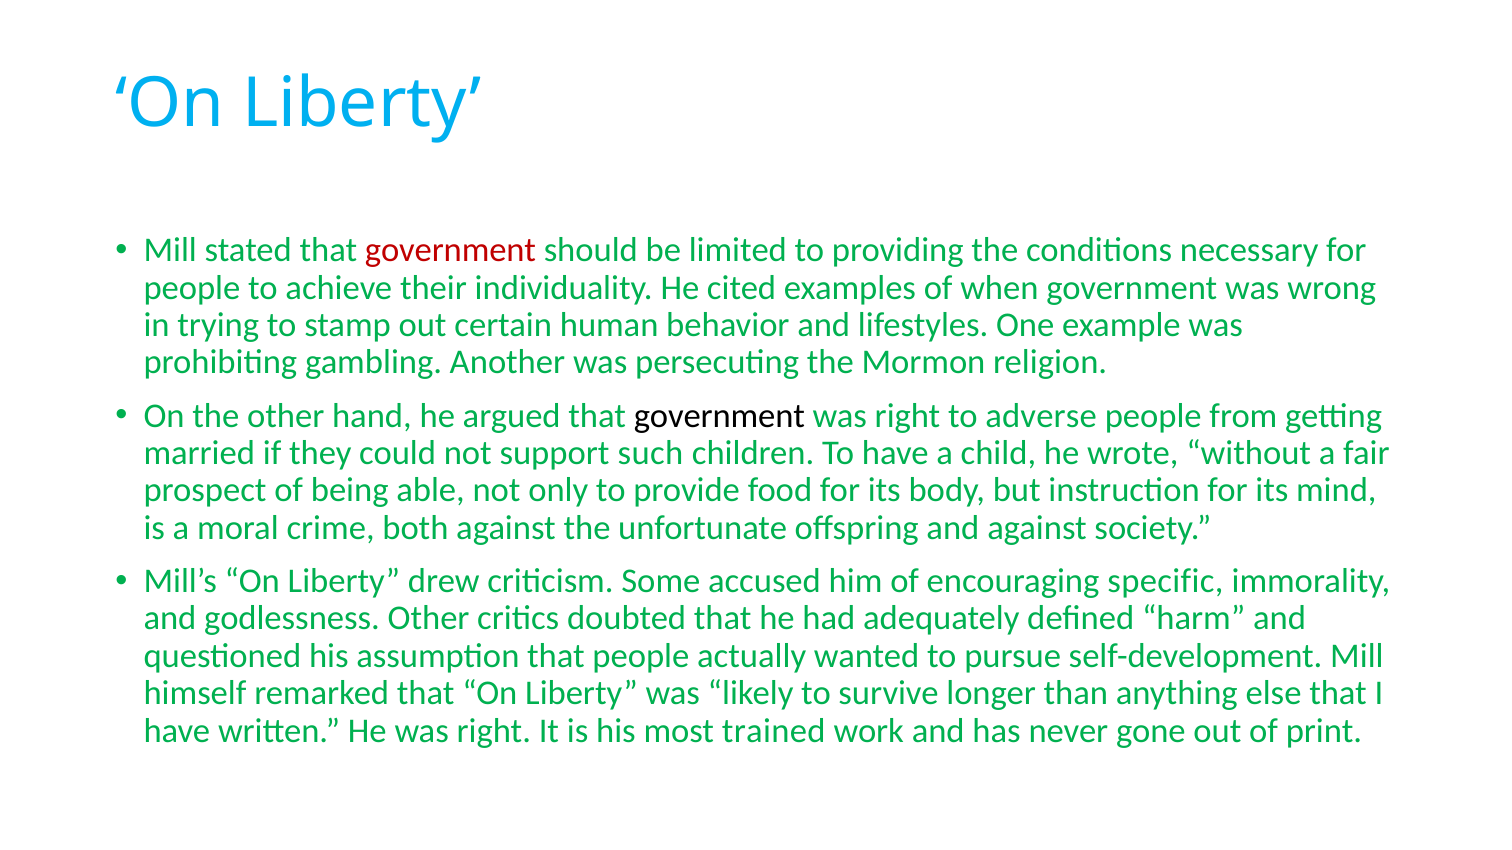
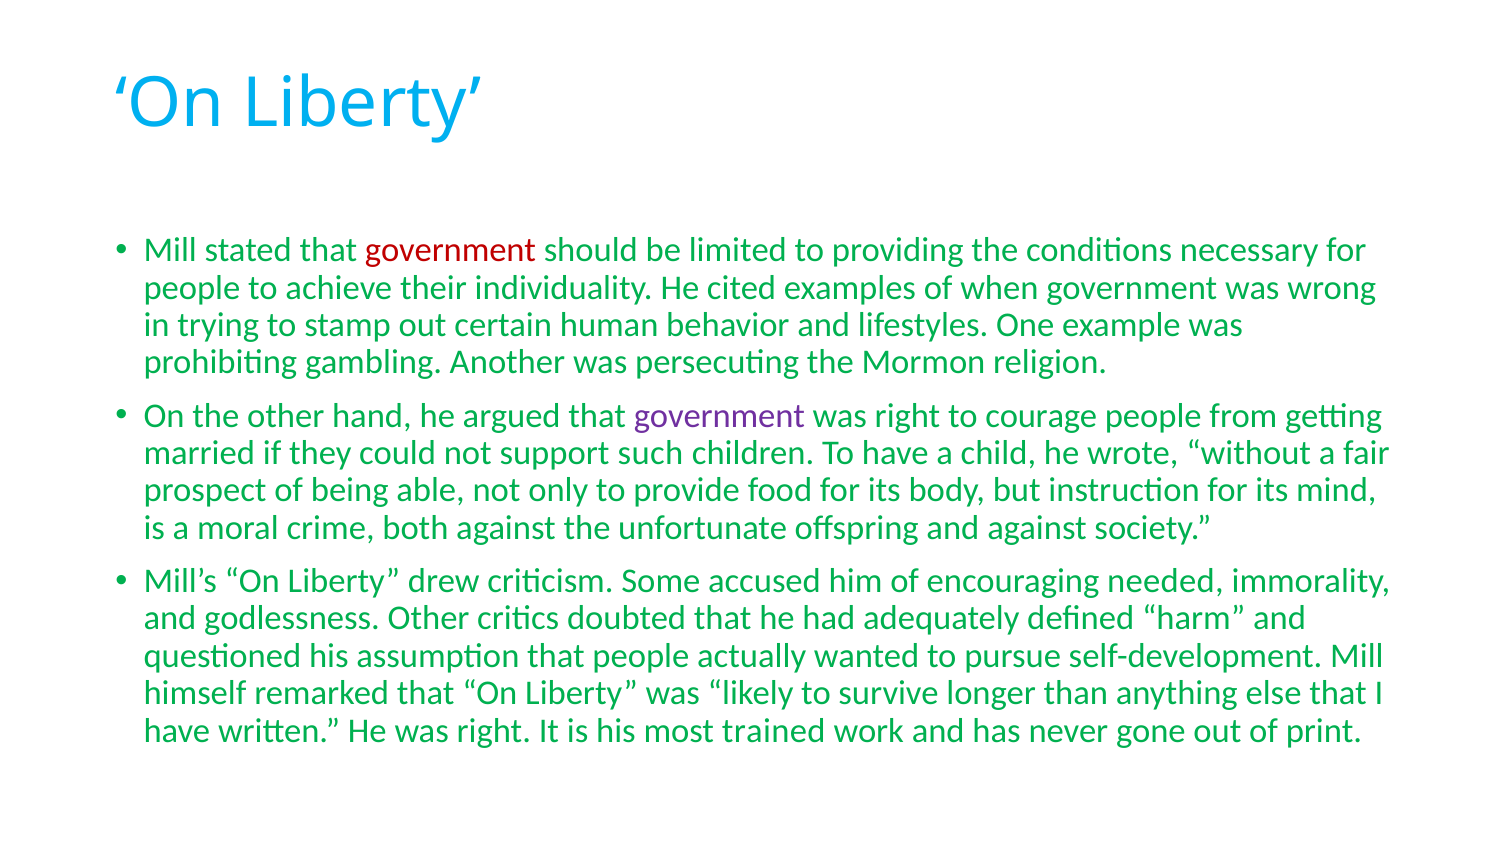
government colour: black -> purple (719, 416)
adverse: adverse -> courage (1041, 416)
specific: specific -> needed (1165, 581)
